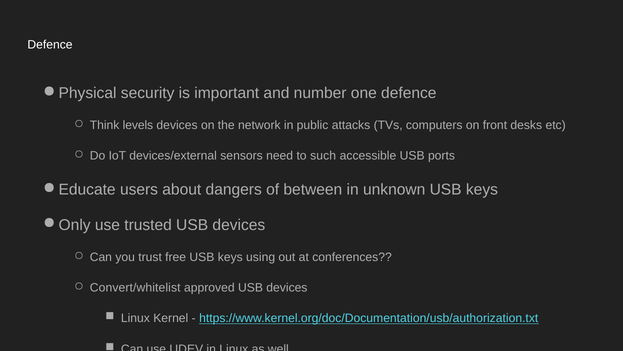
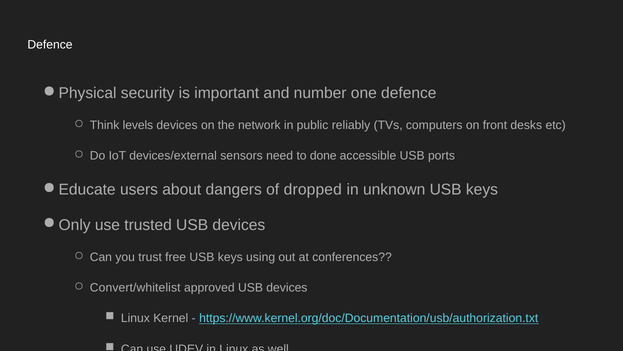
attacks: attacks -> reliably (351, 125)
to such: such -> done (323, 156)
between: between -> dropped (313, 189)
